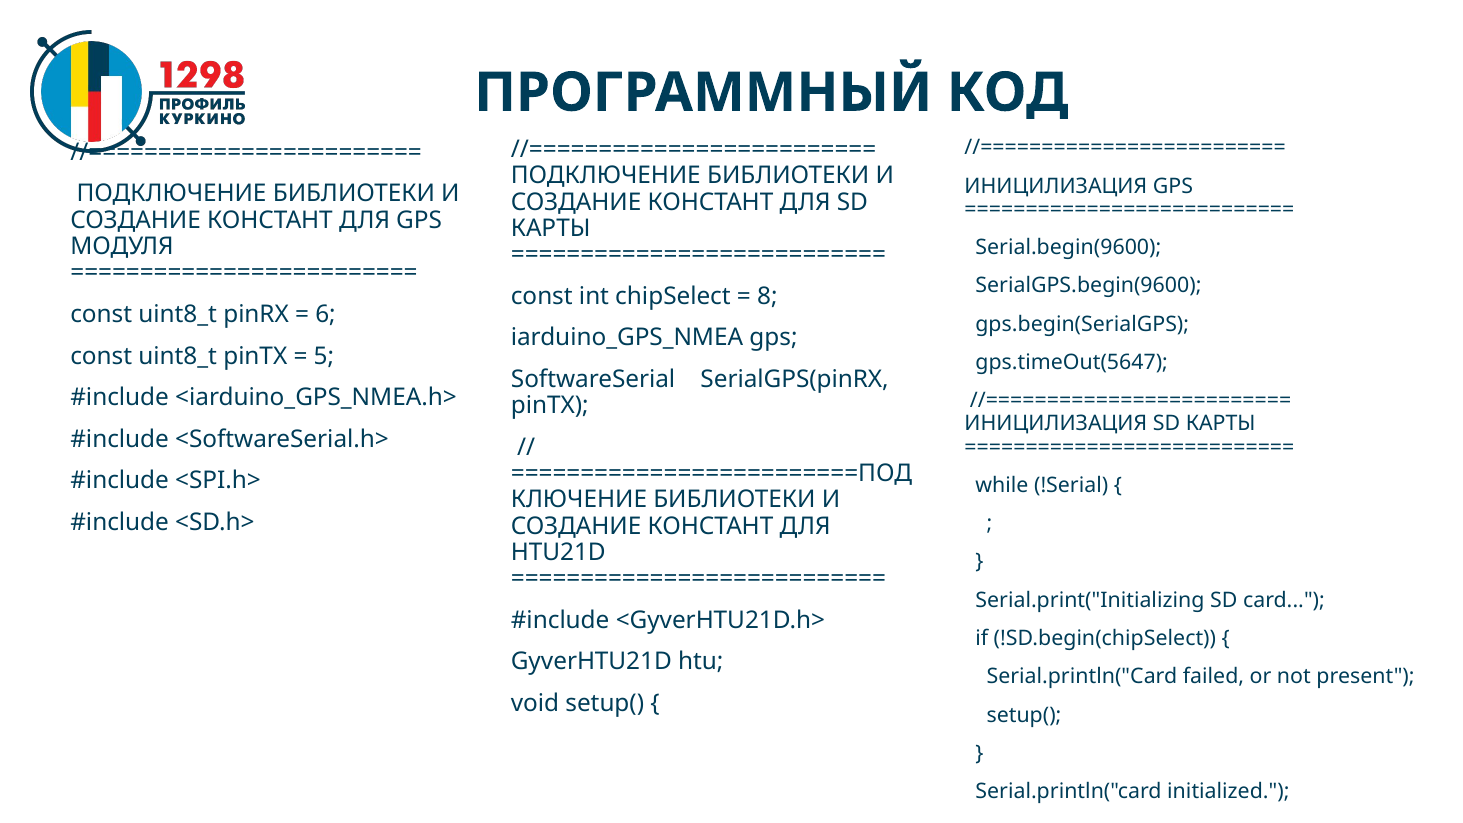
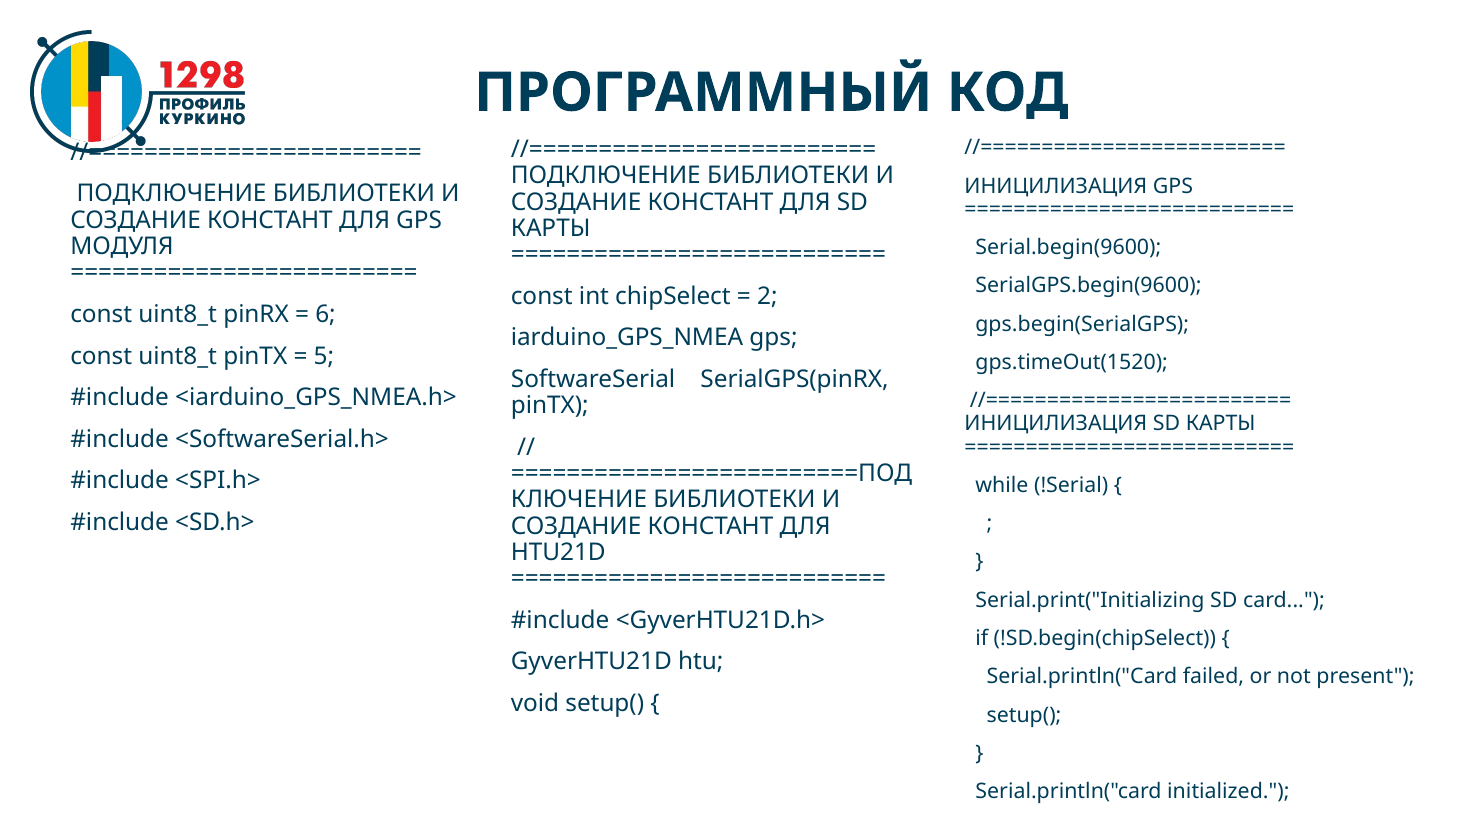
8: 8 -> 2 (767, 296)
gps.timeOut(5647: gps.timeOut(5647 -> gps.timeOut(1520 (1072, 362)
